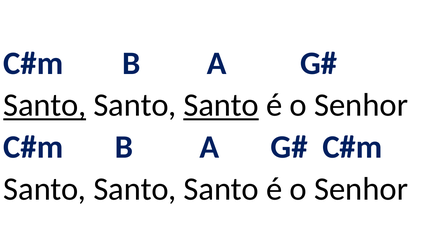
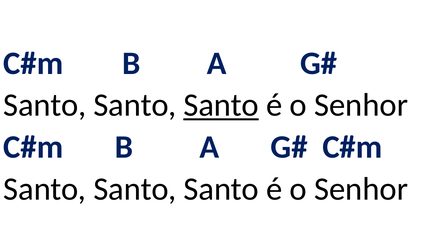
Santo underline: present -> none (45, 105)
